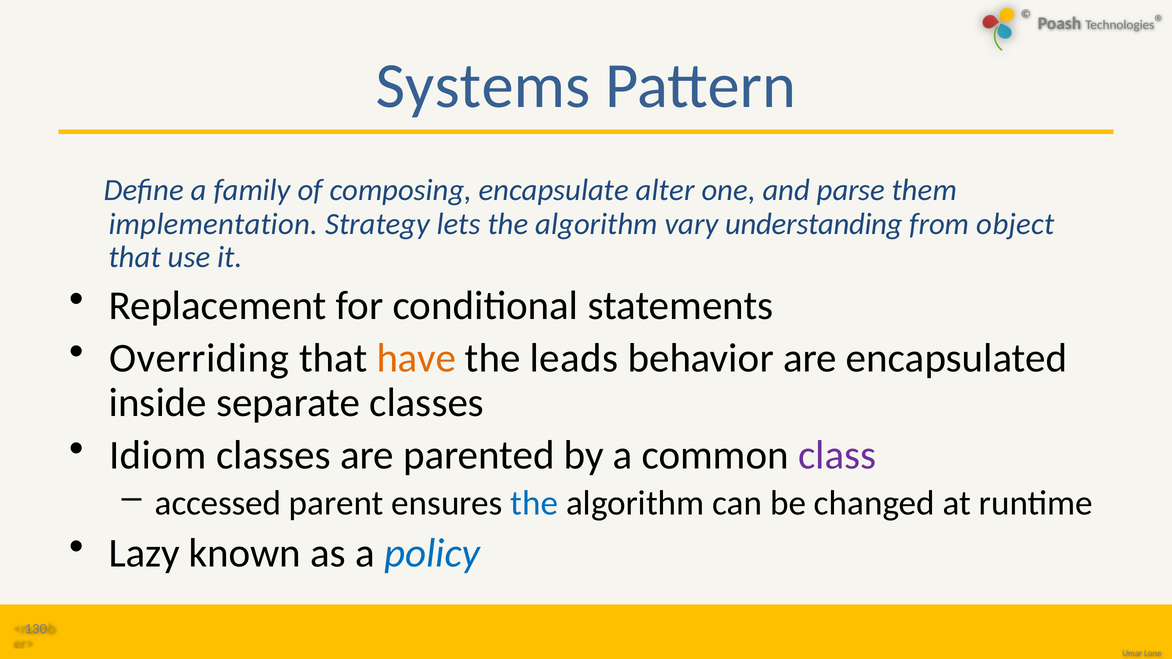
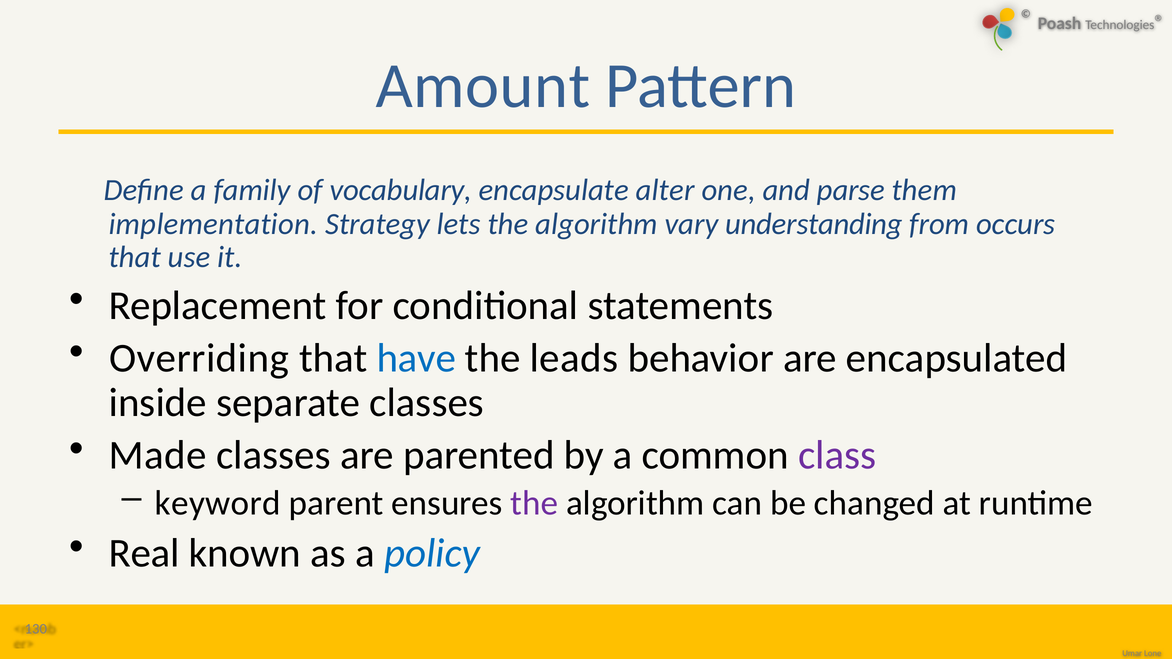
Systems: Systems -> Amount (483, 86)
composing: composing -> vocabulary (401, 190)
object: object -> occurs (1016, 224)
have colour: orange -> blue (416, 359)
Idiom: Idiom -> Made (158, 456)
accessed: accessed -> keyword (218, 503)
the colour: blue -> purple (534, 503)
Lazy: Lazy -> Real (144, 554)
